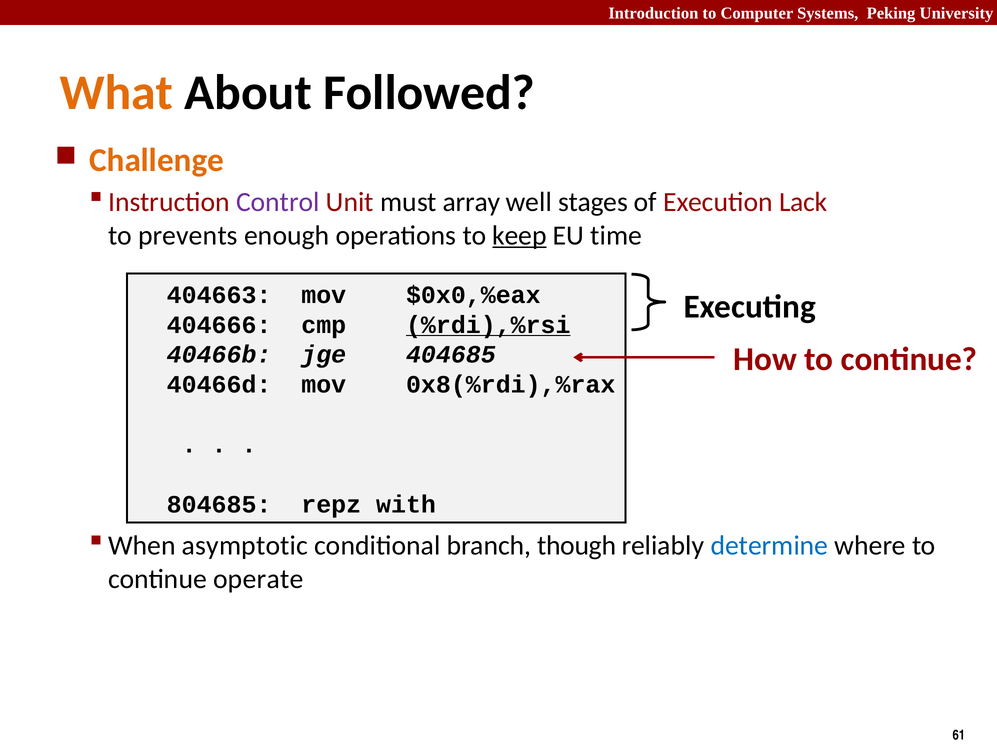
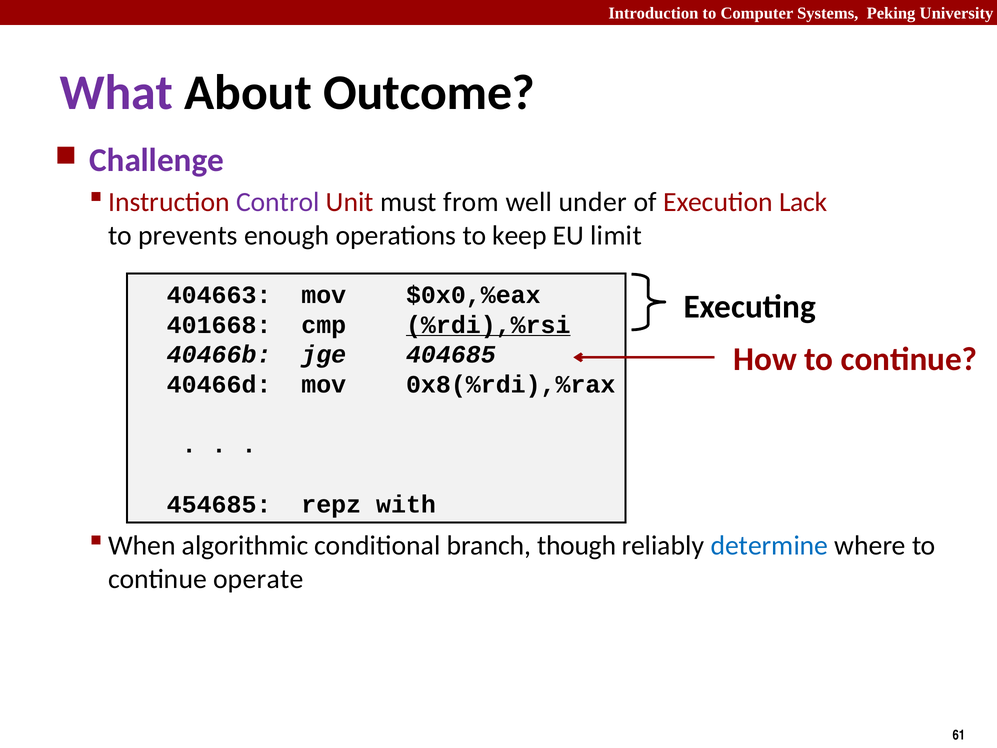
What colour: orange -> purple (117, 93)
Followed: Followed -> Outcome (429, 93)
Challenge colour: orange -> purple (157, 160)
array: array -> from (471, 202)
stages: stages -> under (593, 202)
keep underline: present -> none (520, 235)
time: time -> limit (616, 235)
404666: 404666 -> 401668 (219, 325)
804685: 804685 -> 454685 (219, 504)
asymptotic: asymptotic -> algorithmic (245, 546)
